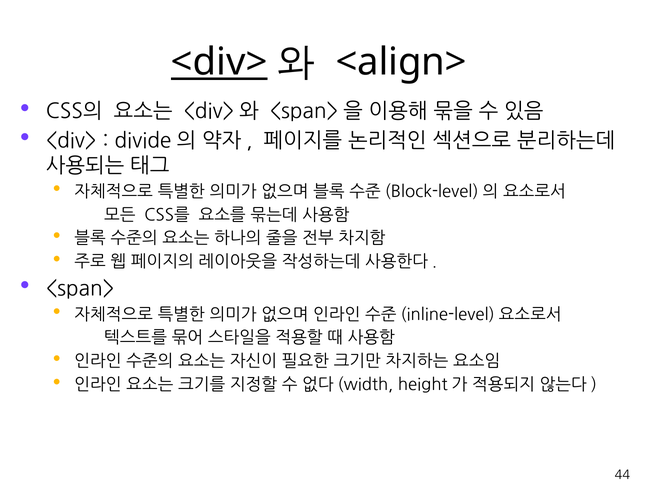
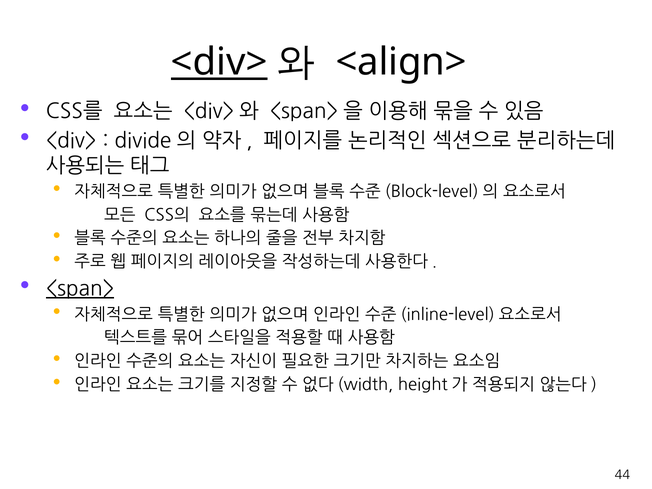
CSS의: CSS의 -> CSS를 (74, 112)
CSS를: CSS를 -> CSS의 (167, 215)
<span> underline: none -> present (80, 289)
